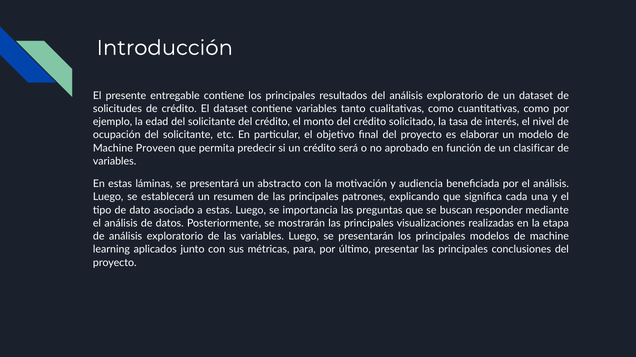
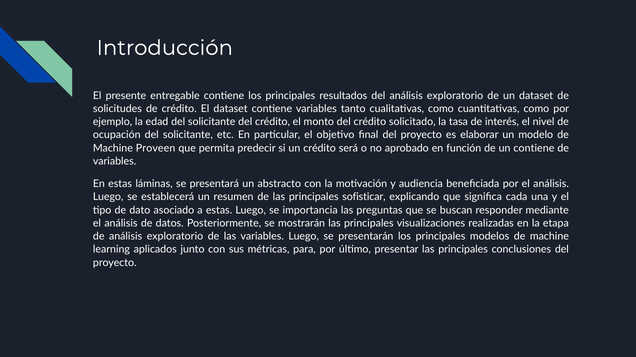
un clasificar: clasificar -> contiene (534, 148)
patrones: patrones -> sofisticar (364, 197)
